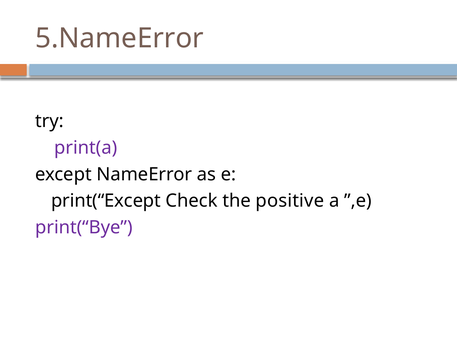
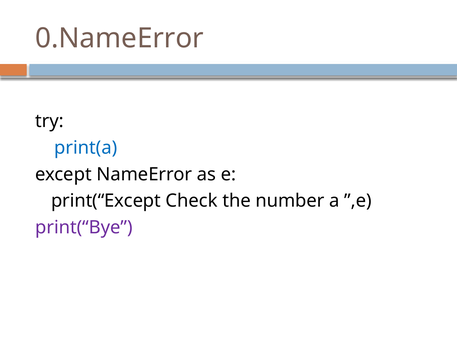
5.NameError: 5.NameError -> 0.NameError (119, 38)
print(a colour: purple -> blue (86, 148)
positive: positive -> number (290, 201)
